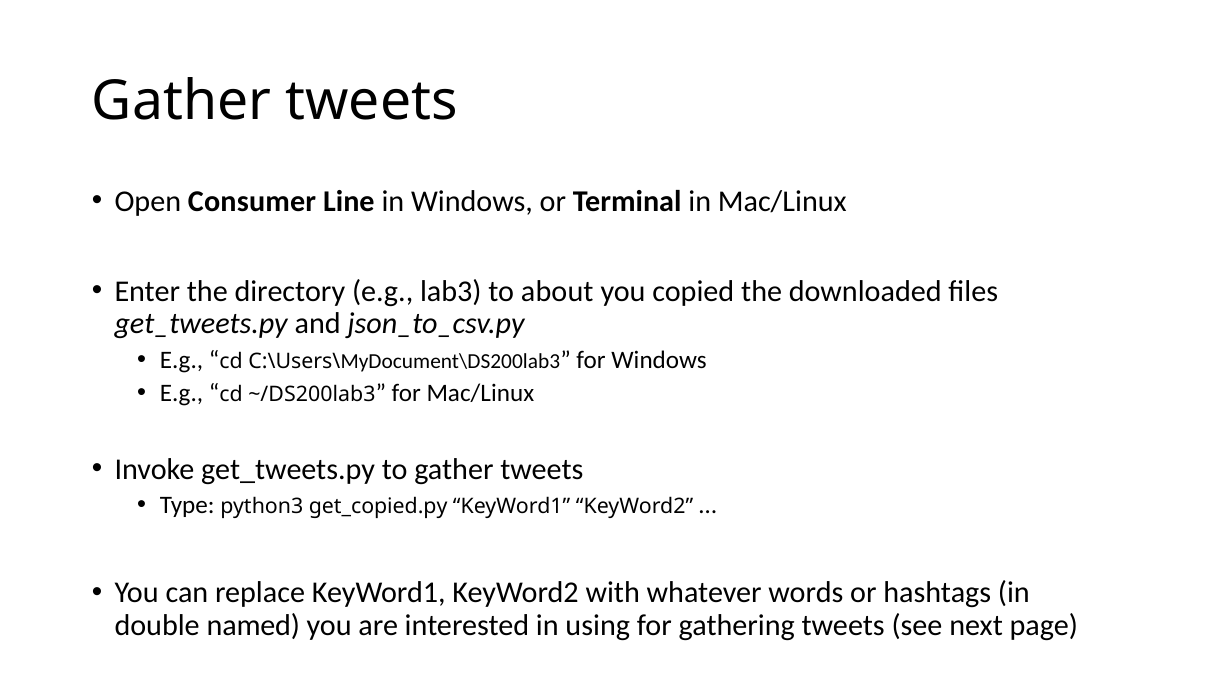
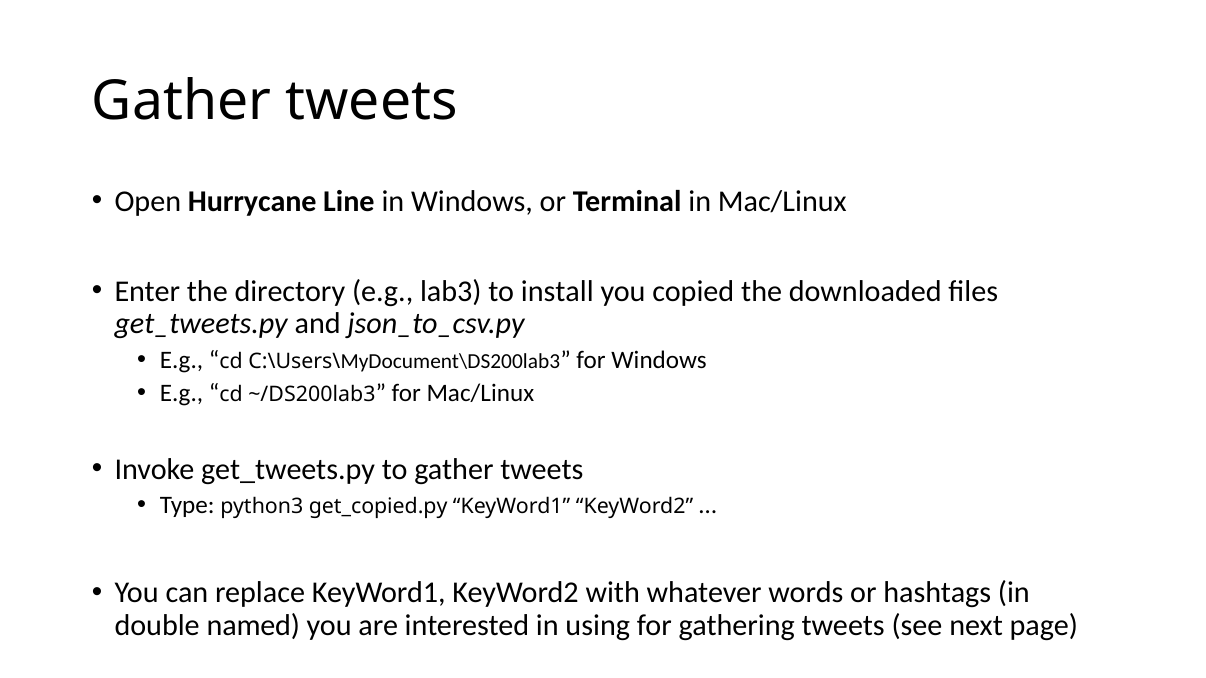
Consumer: Consumer -> Hurrycane (252, 201)
about: about -> install (557, 291)
